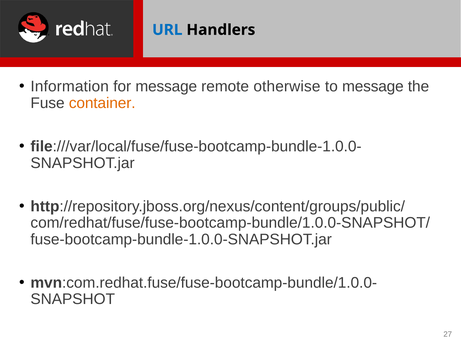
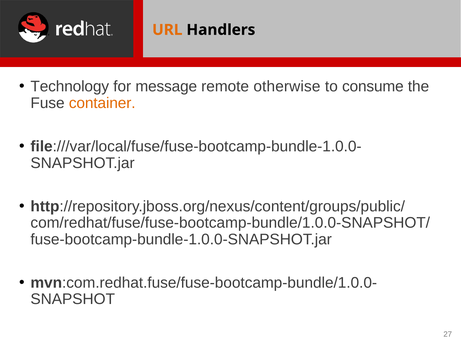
URL colour: blue -> orange (167, 30)
Information: Information -> Technology (70, 87)
to message: message -> consume (373, 87)
